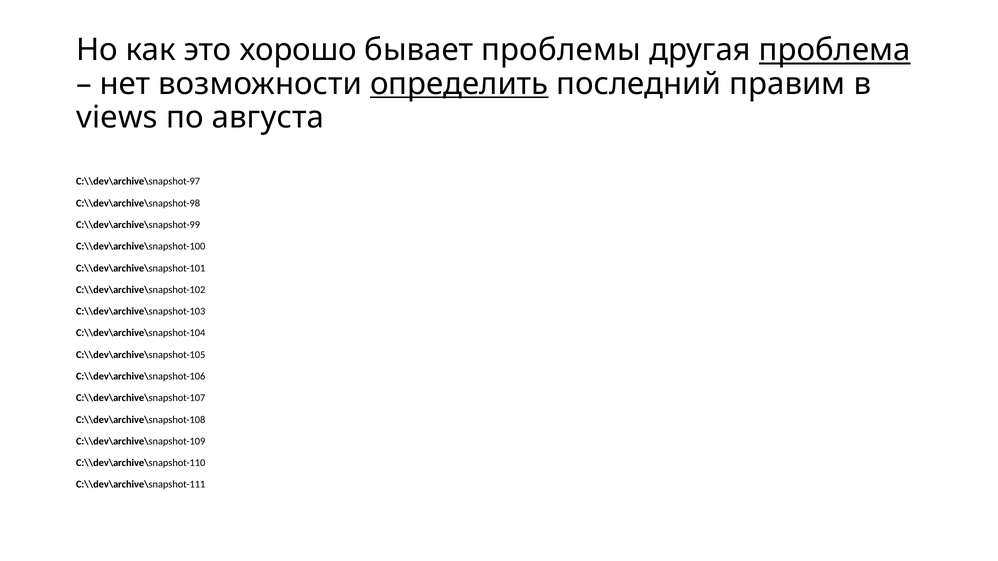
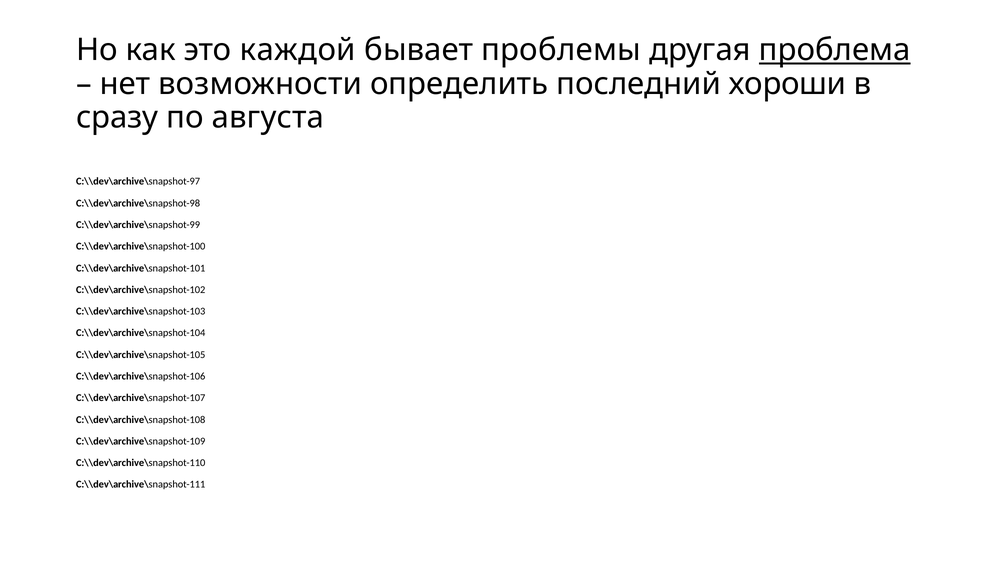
хорошо: хорошо -> каждой (298, 50)
определить underline: present -> none (459, 84)
правим: правим -> хороши (788, 84)
views: views -> сразу (117, 118)
